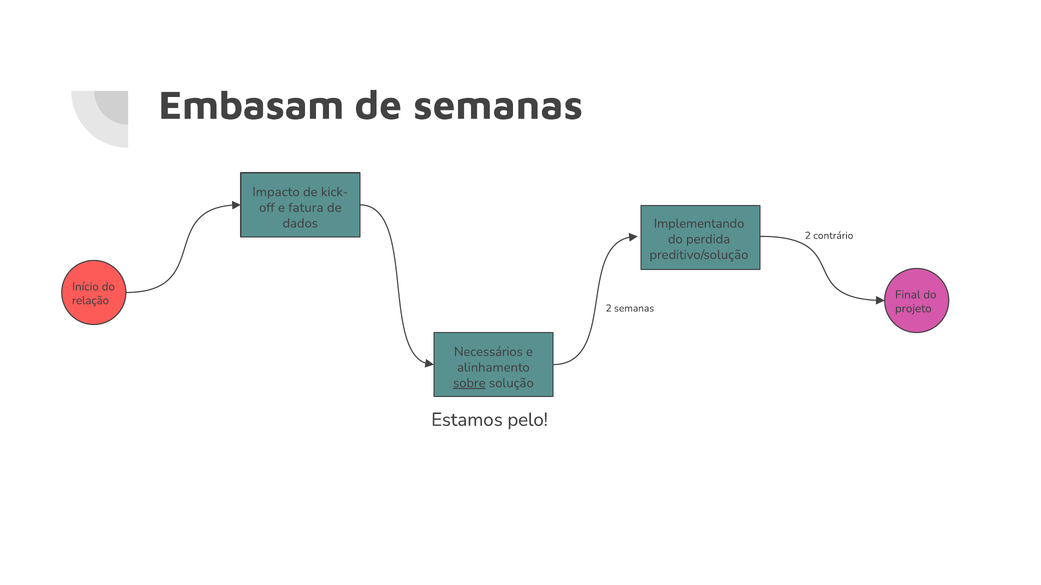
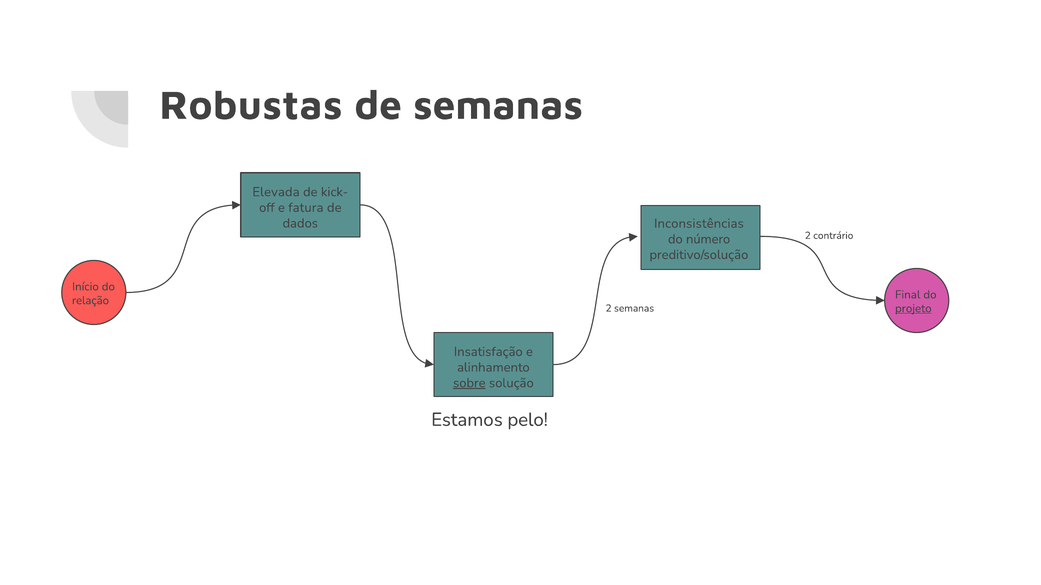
Embasam: Embasam -> Robustas (251, 106)
Impacto: Impacto -> Elevada (276, 192)
Implementando: Implementando -> Inconsistências (699, 224)
perdida: perdida -> número (708, 239)
projeto underline: none -> present (913, 309)
Necessários: Necessários -> Insatisfação (488, 352)
